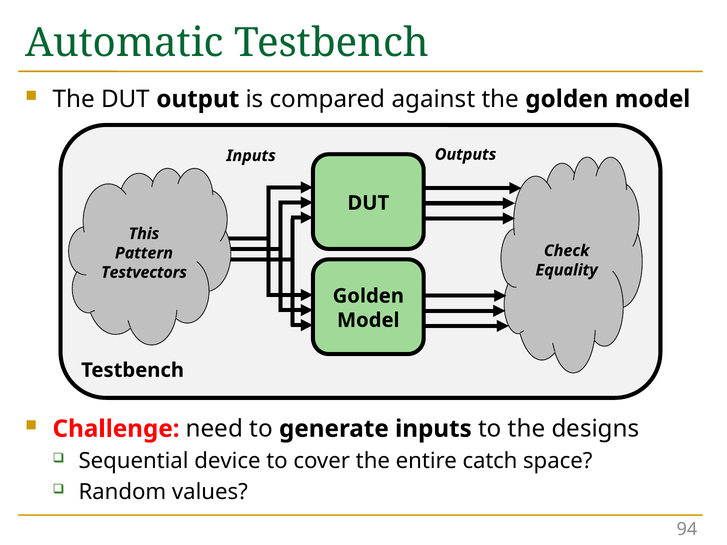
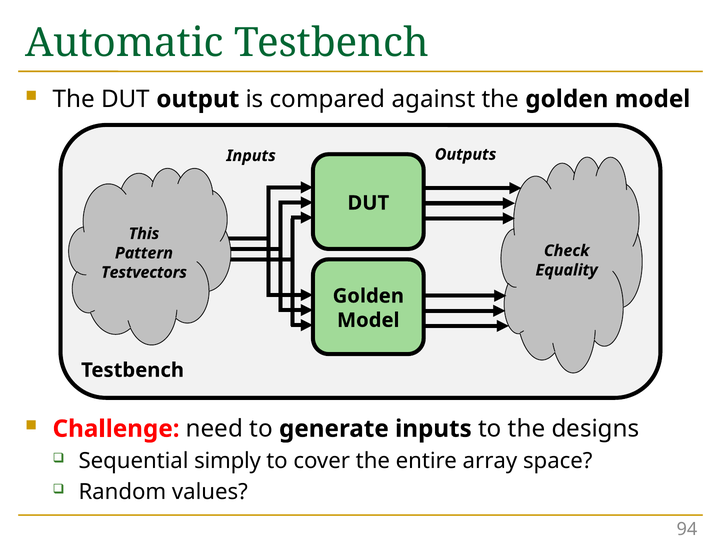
device: device -> simply (228, 461)
catch: catch -> array (490, 461)
